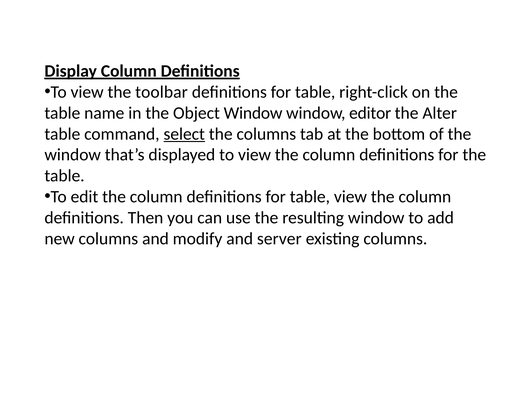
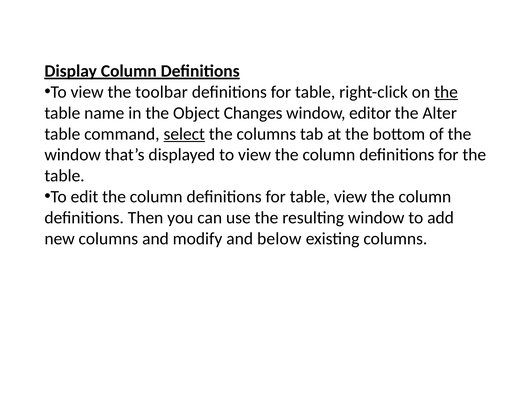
the underline: none -> present (446, 92)
Object Window: Window -> Changes (253, 113)
server: server -> below (279, 239)
